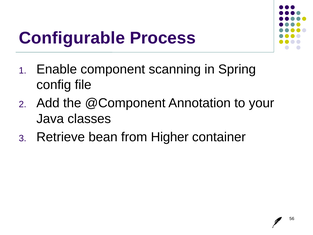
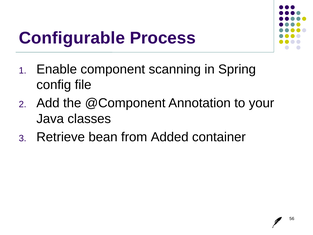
Higher: Higher -> Added (170, 137)
